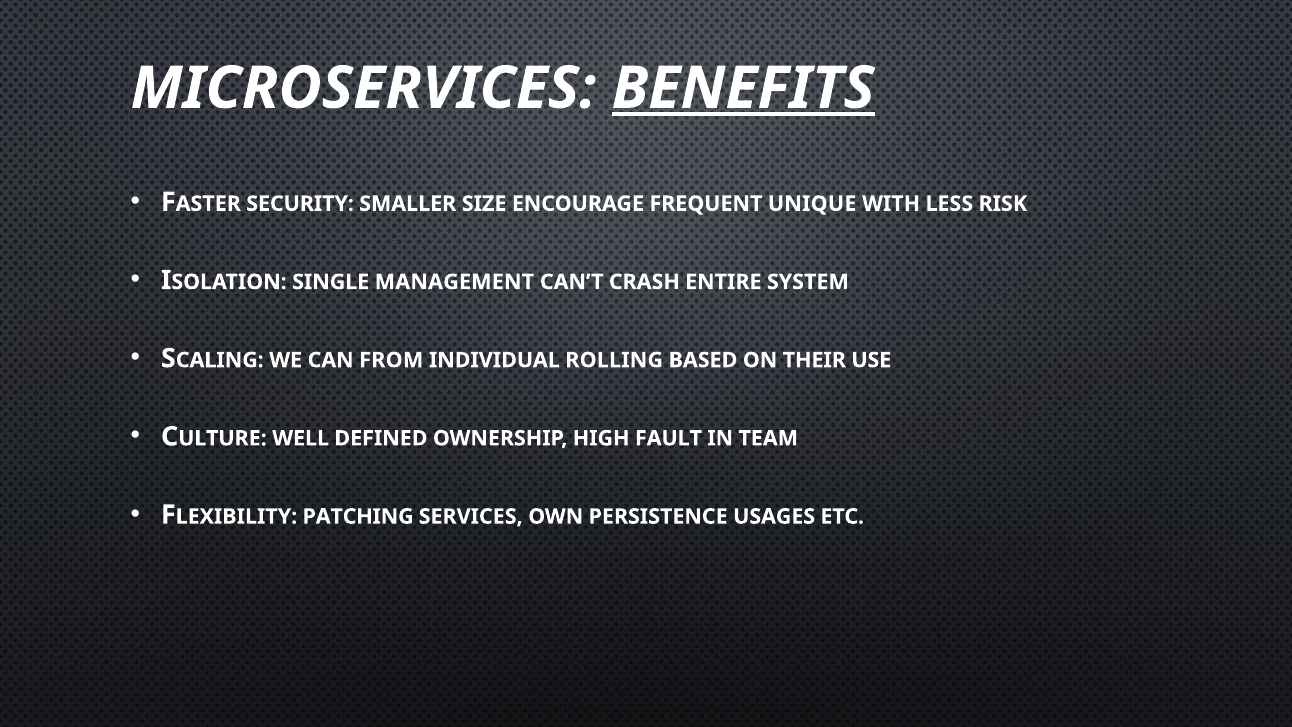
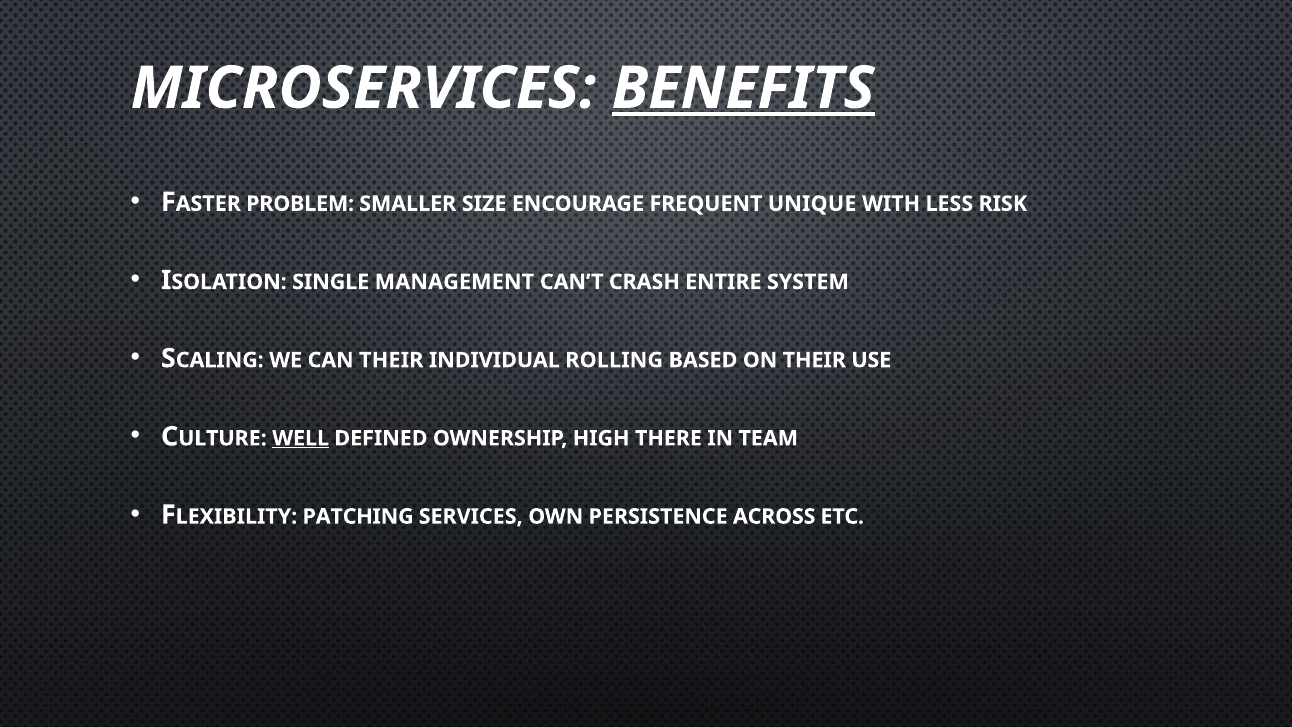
SECURITY: SECURITY -> PROBLEM (300, 204)
CAN FROM: FROM -> THEIR (391, 360)
WELL underline: none -> present (301, 438)
FAULT: FAULT -> THERE (668, 438)
USAGES: USAGES -> ACROSS (774, 516)
